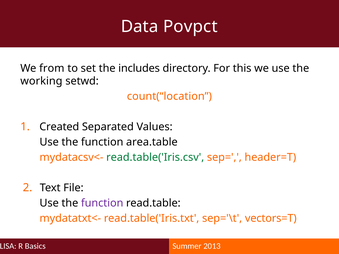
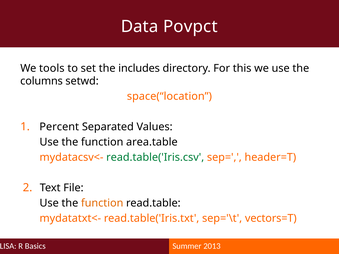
from: from -> tools (52, 68)
working: working -> columns (42, 81)
count(“location: count(“location -> space(“location (169, 96)
Created: Created -> Percent (59, 127)
function colour: purple -> orange (102, 203)
